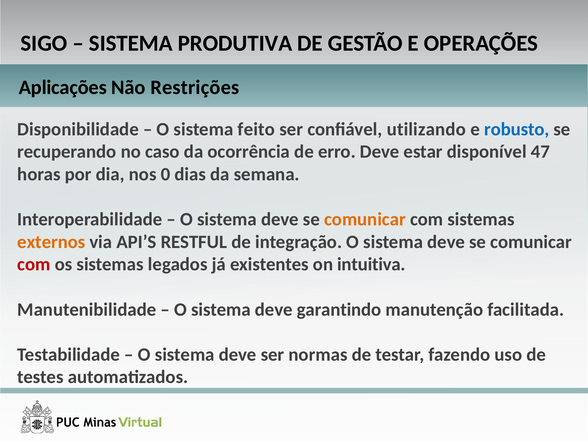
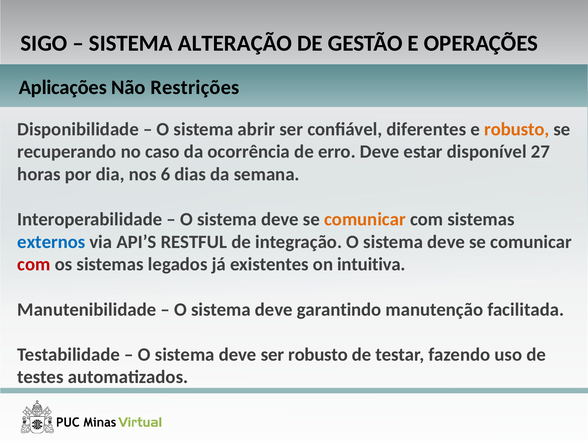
PRODUTIVA: PRODUTIVA -> ALTERAÇÃO (235, 43)
feito: feito -> abrir (256, 129)
utilizando: utilizando -> diferentes (426, 129)
robusto colour: blue -> orange (517, 129)
47: 47 -> 27 (540, 152)
0: 0 -> 6 (166, 174)
externos colour: orange -> blue (51, 242)
ser normas: normas -> robusto (318, 355)
